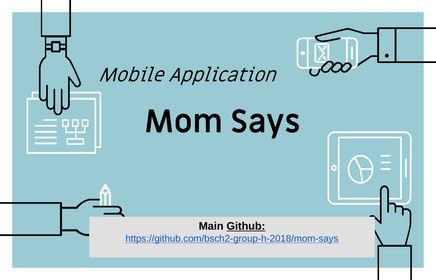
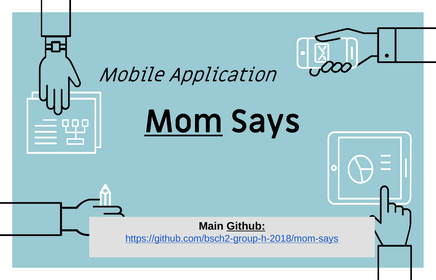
Mom underline: none -> present (184, 122)
